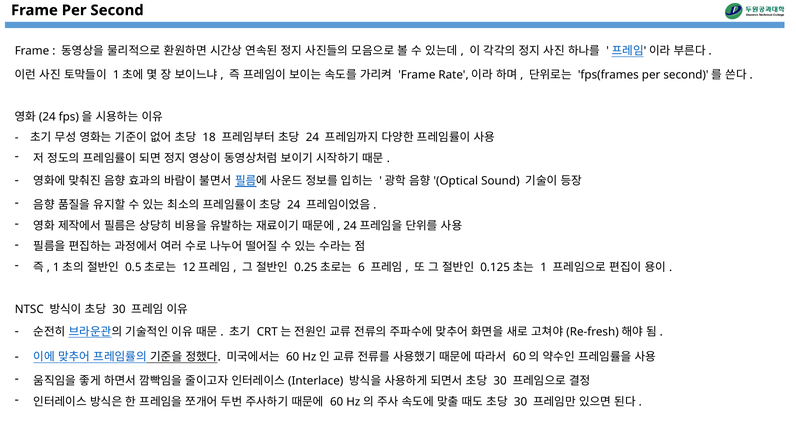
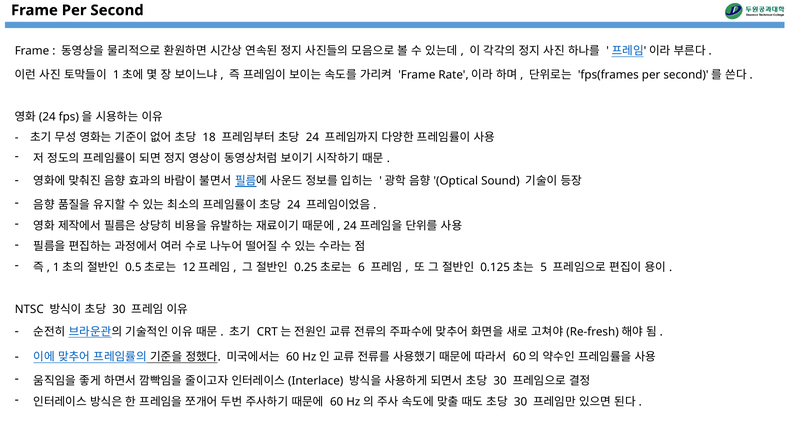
1: 1 -> 5 (544, 267)
